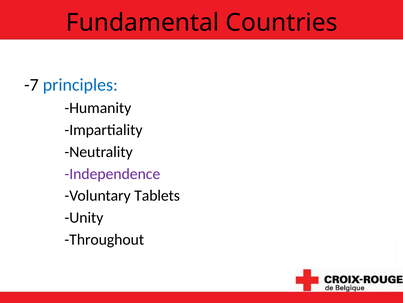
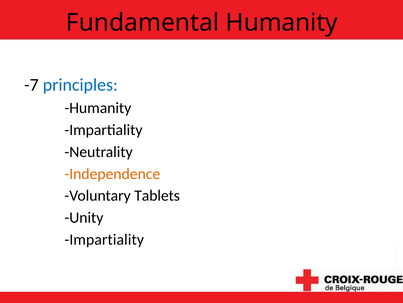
Fundamental Countries: Countries -> Humanity (282, 23)
Independence colour: purple -> orange (112, 173)
Throughout: Throughout -> Impartiality (104, 239)
